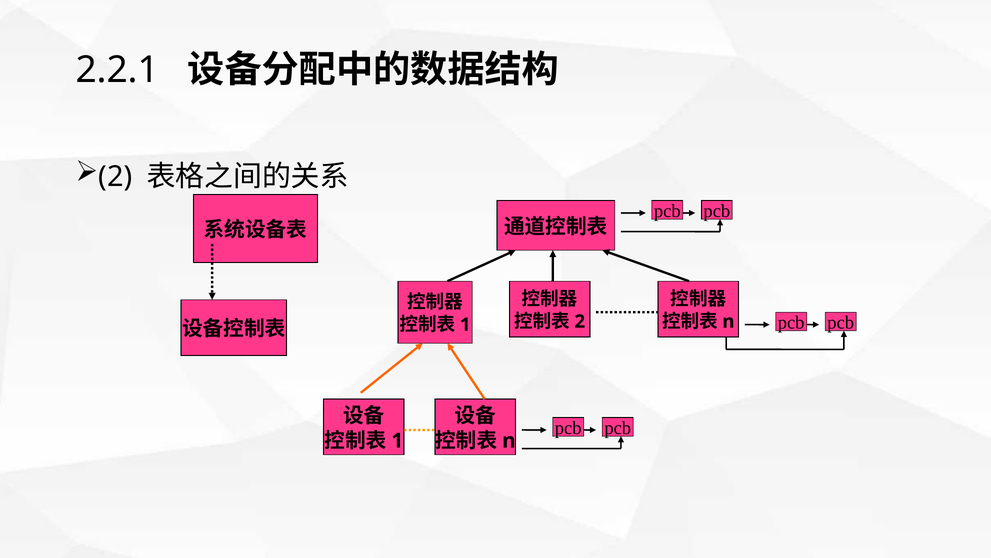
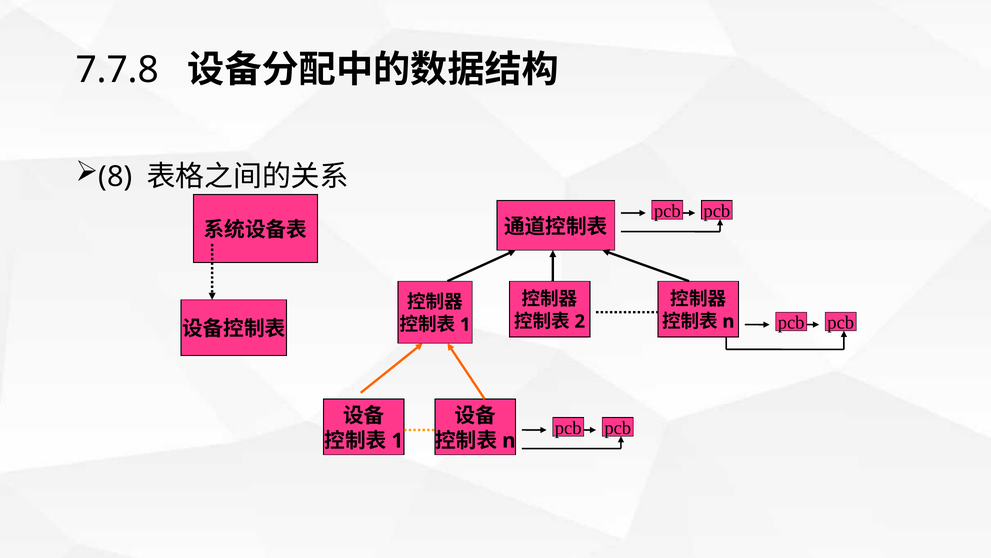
2.2.1: 2.2.1 -> 7.7.8 (117, 70)
2: 2 -> 8 (115, 176)
